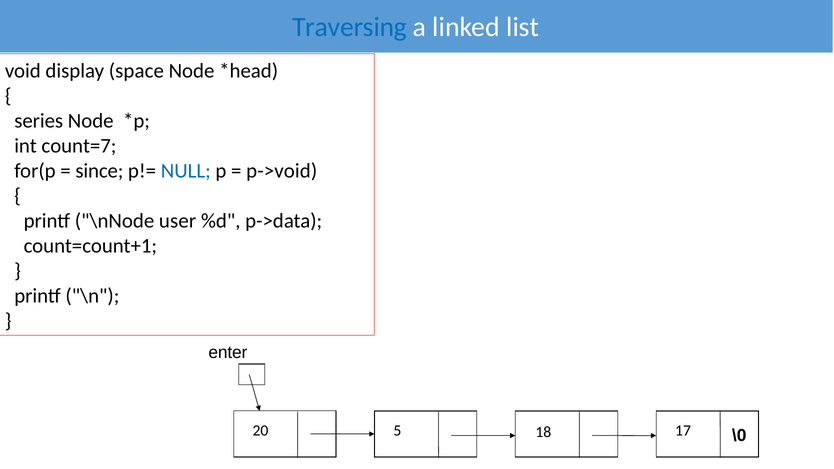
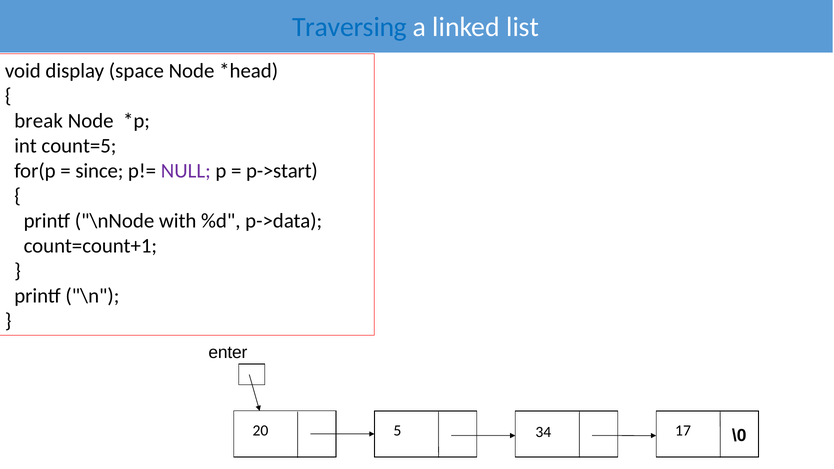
series: series -> break (39, 121)
count=7: count=7 -> count=5 (79, 146)
NULL colour: blue -> purple (186, 171)
p->void: p->void -> p->start (282, 171)
user: user -> with (178, 221)
18: 18 -> 34 (543, 432)
